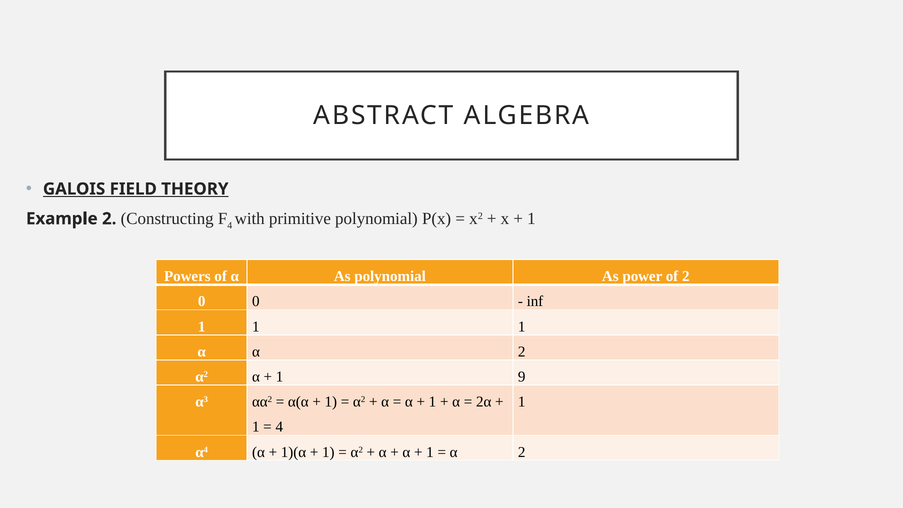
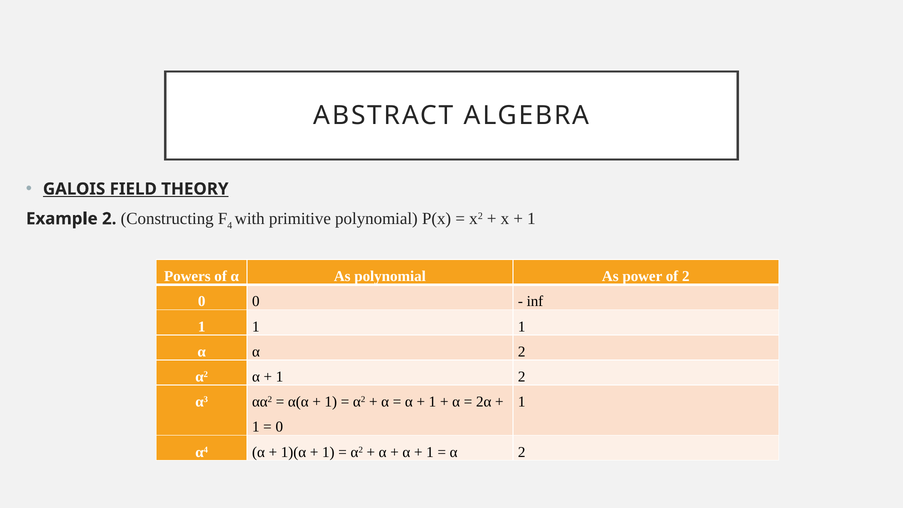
1 9: 9 -> 2 (522, 377)
4: 4 -> 0 (279, 427)
